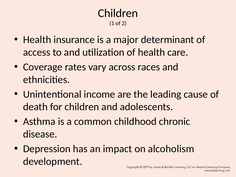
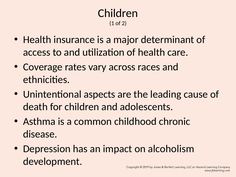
income: income -> aspects (100, 94)
